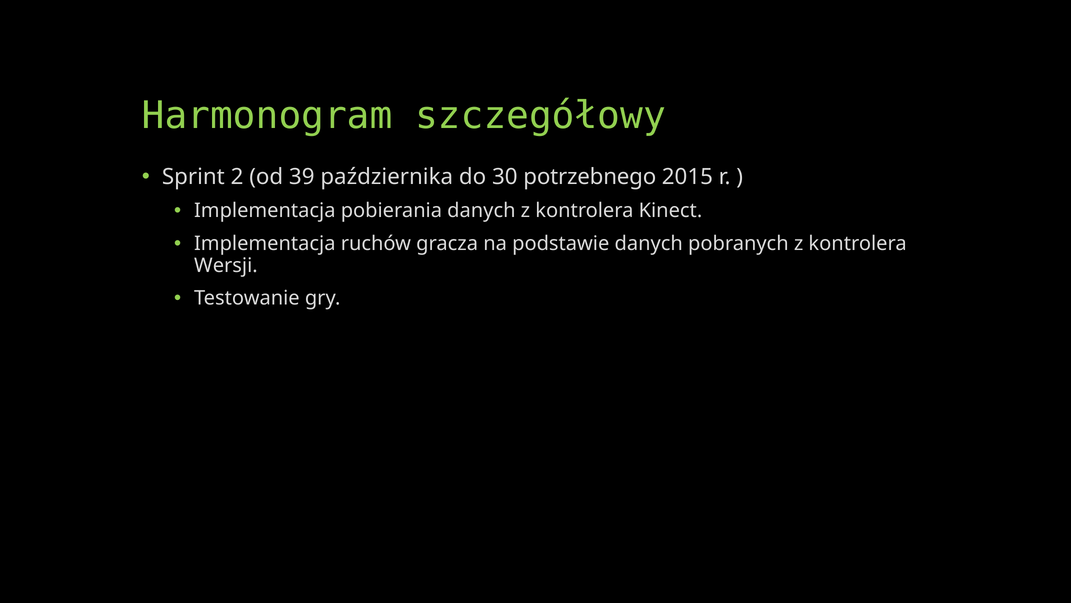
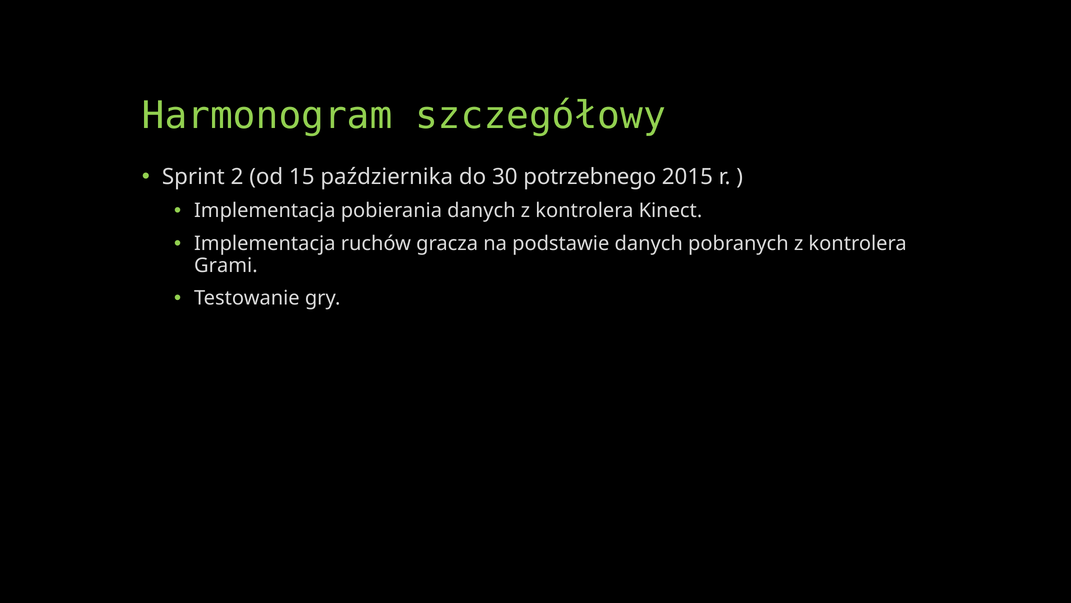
39: 39 -> 15 (302, 177)
Wersji: Wersji -> Grami (226, 265)
